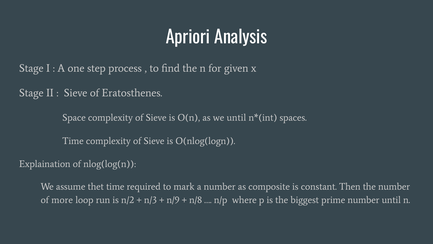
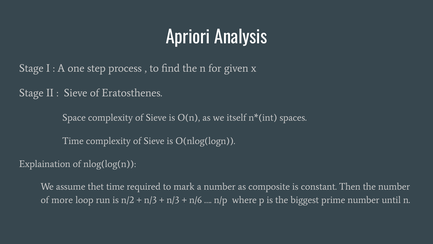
we until: until -> itself (236, 118)
n/9: n/9 -> n/3 (173, 200)
n/8: n/8 -> n/6 (196, 200)
